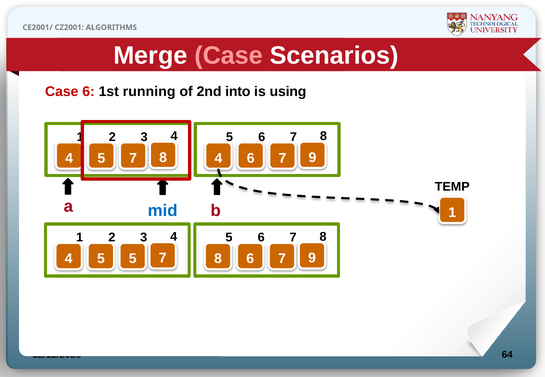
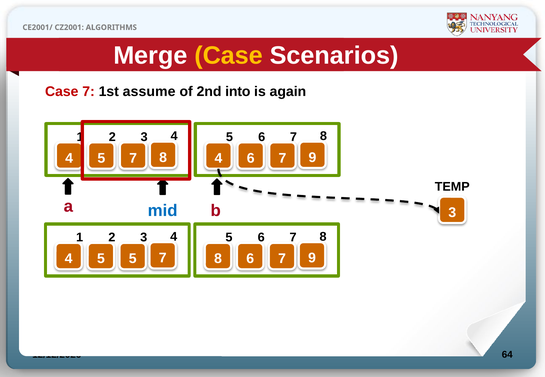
Case colour: pink -> yellow (229, 55)
Case 6: 6 -> 7 (89, 92)
running: running -> assume (149, 92)
using: using -> again (288, 92)
a 1: 1 -> 3 (452, 213)
